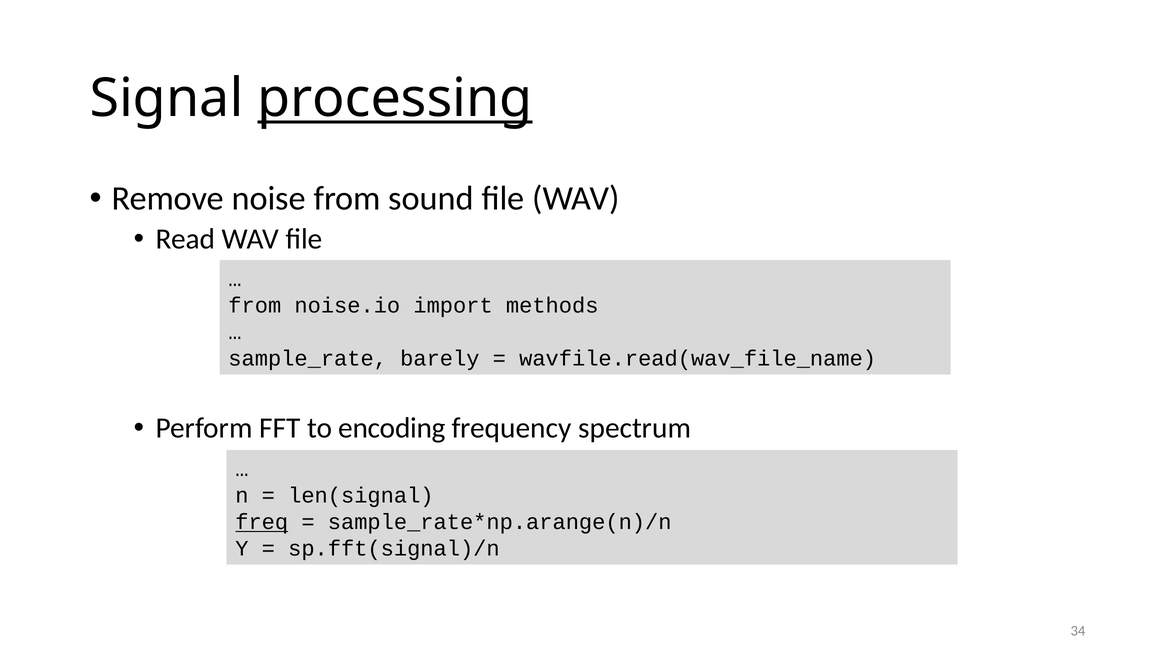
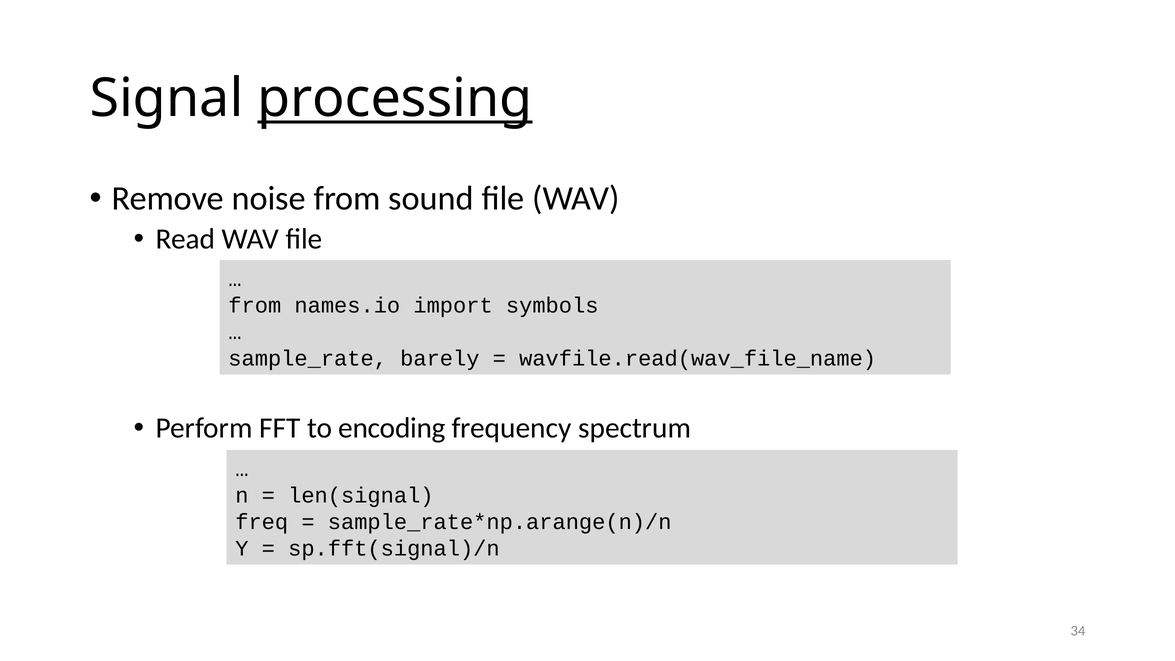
noise.io: noise.io -> names.io (347, 306)
methods: methods -> symbols (552, 306)
freq underline: present -> none (262, 522)
